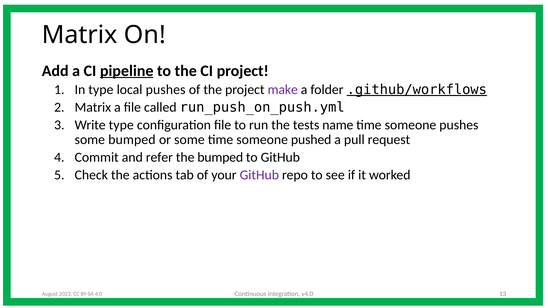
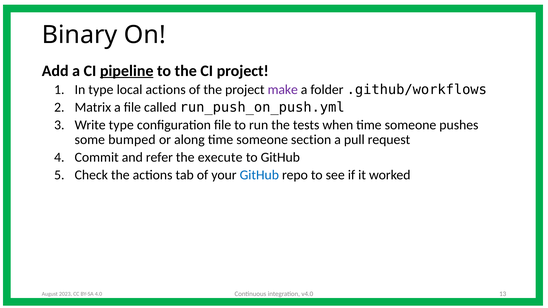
Matrix: Matrix -> Binary (80, 35)
local pushes: pushes -> actions (166, 90)
.github/workflows underline: present -> none (417, 90)
name: name -> when (338, 125)
or some: some -> along (189, 140)
pushed: pushed -> section (311, 140)
the bumped: bumped -> execute (220, 157)
GitHub colour: purple -> blue (259, 175)
